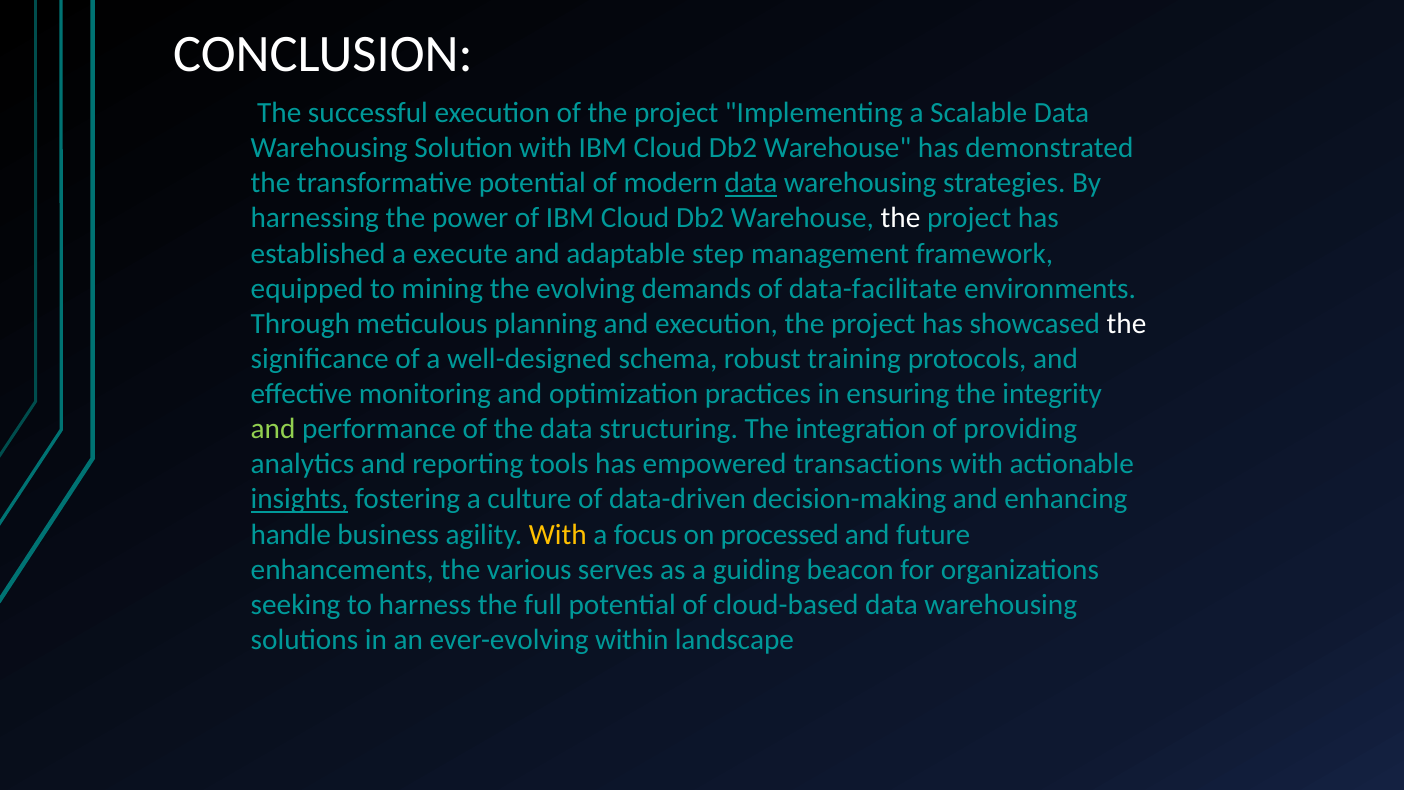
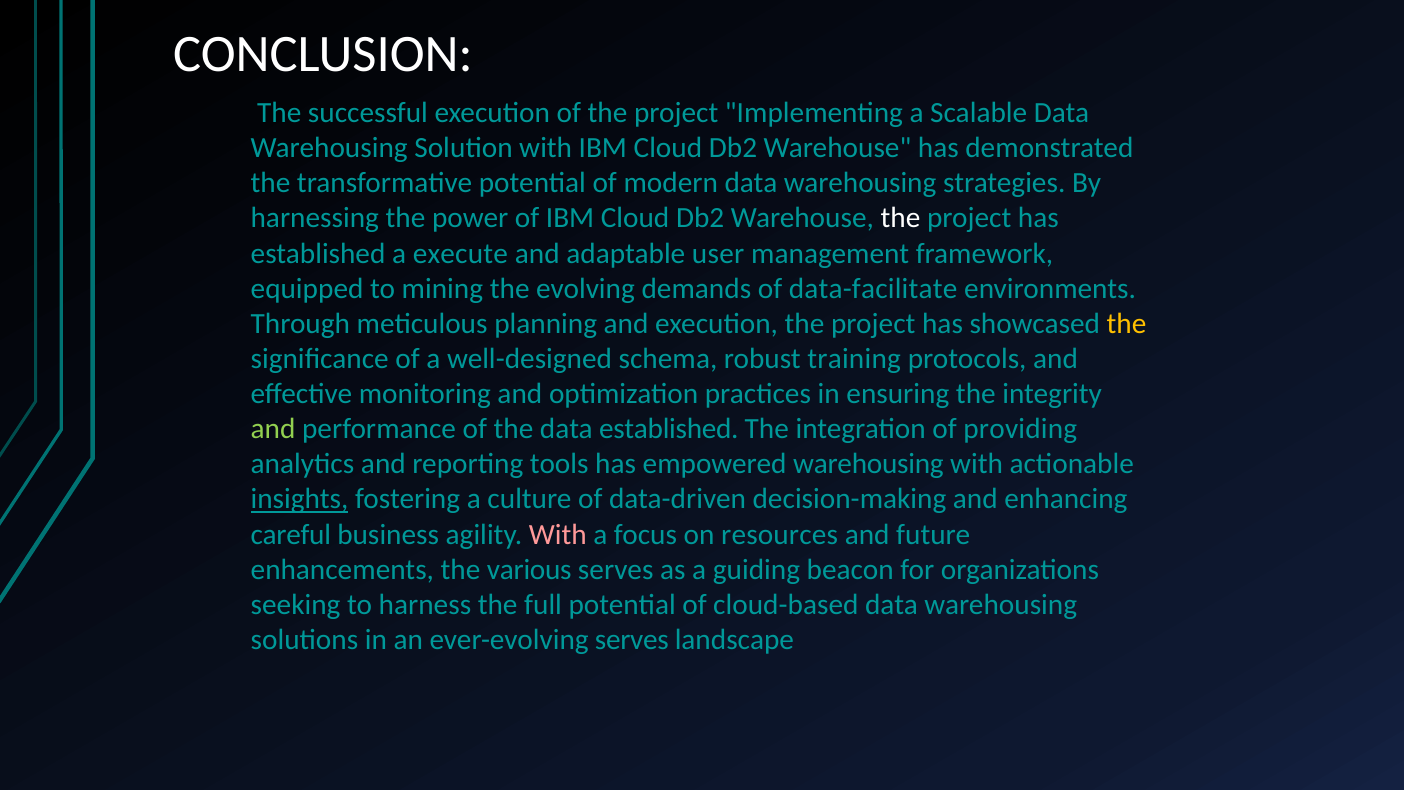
data underline: present -> none (751, 183)
step: step -> user (718, 253)
the colour: white -> yellow (1127, 324)
data structuring: structuring -> established (669, 429)
empowered transactions: transactions -> warehousing (868, 464)
handle: handle -> careful (291, 534)
With colour: yellow -> pink (558, 534)
processed: processed -> resources (780, 534)
ever-evolving within: within -> serves (632, 640)
